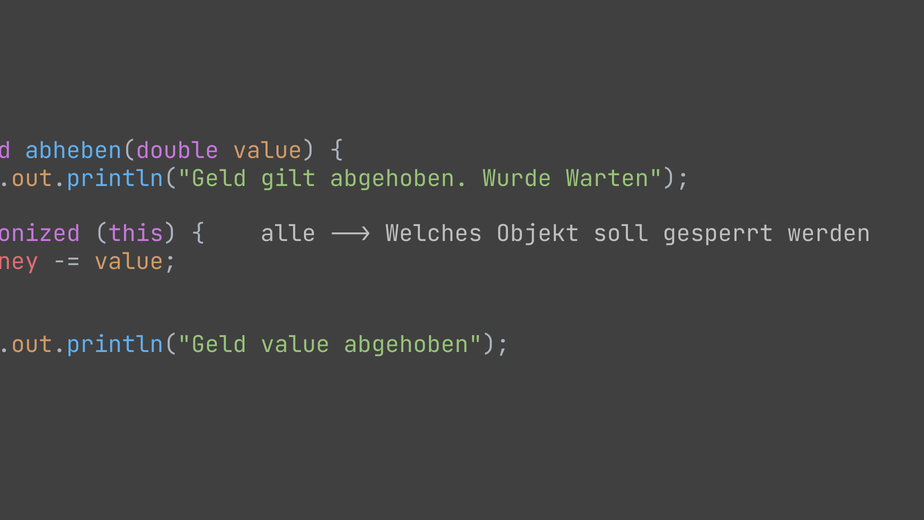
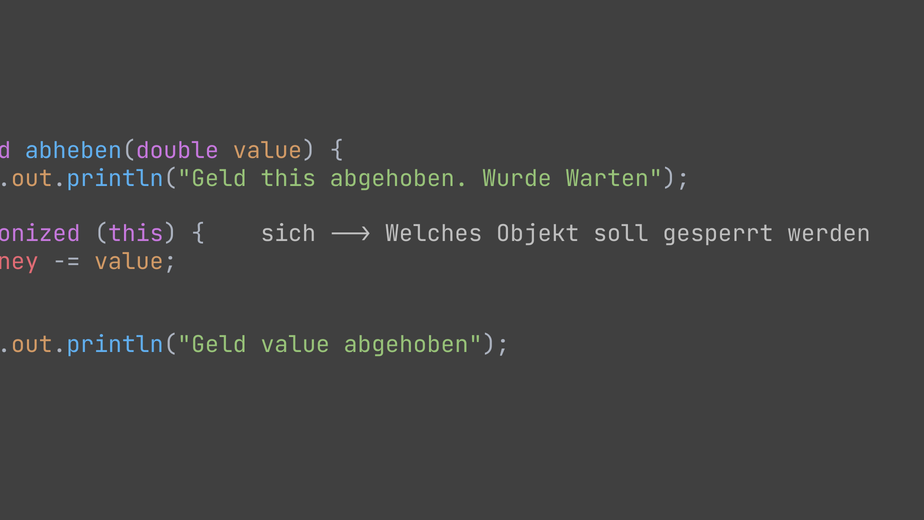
gilt: gilt -> this (288, 178)
//alle: //alle -> //sich (274, 234)
